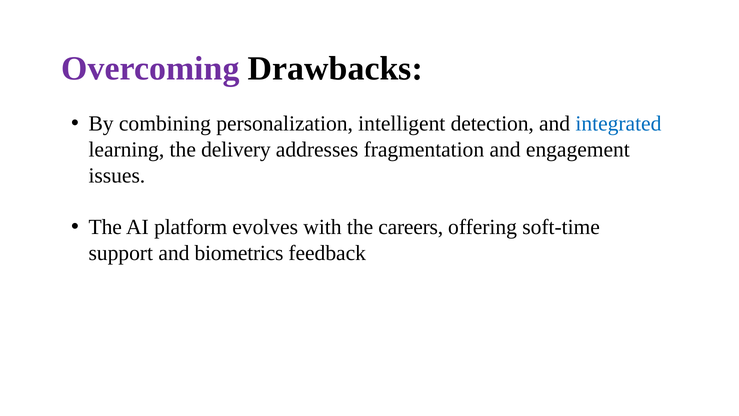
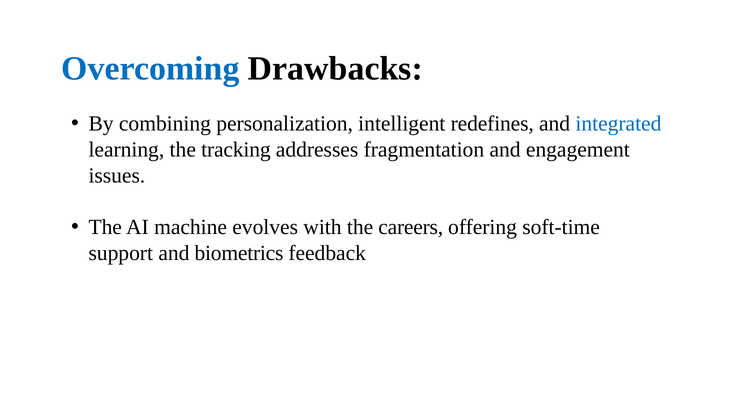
Overcoming colour: purple -> blue (150, 68)
detection: detection -> redefines (492, 124)
delivery: delivery -> tracking (236, 149)
platform: platform -> machine (191, 227)
